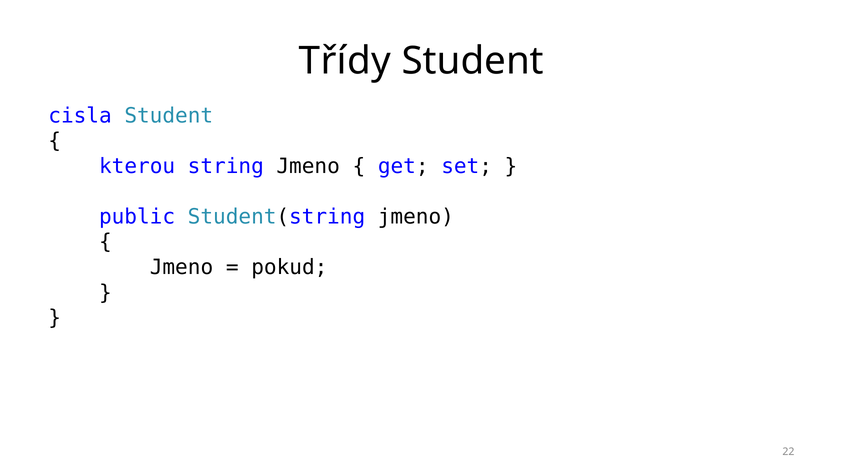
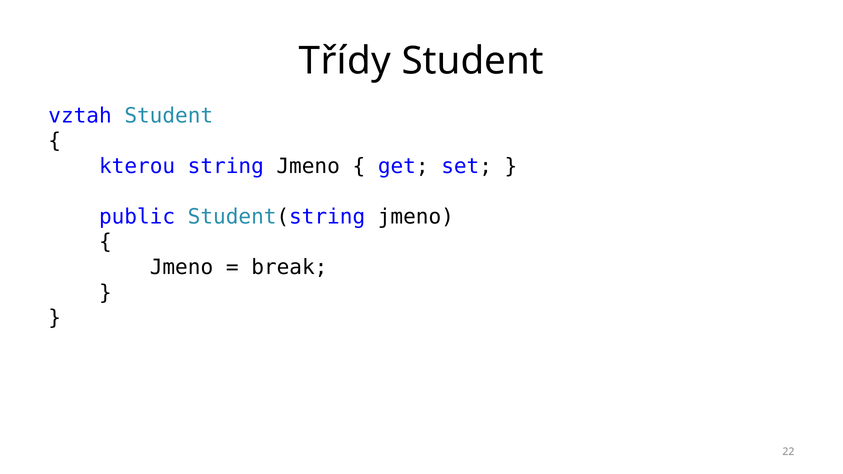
cisla: cisla -> vztah (80, 116)
pokud: pokud -> break (289, 267)
